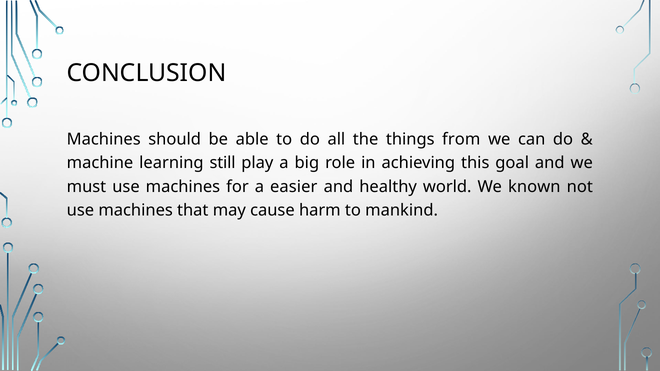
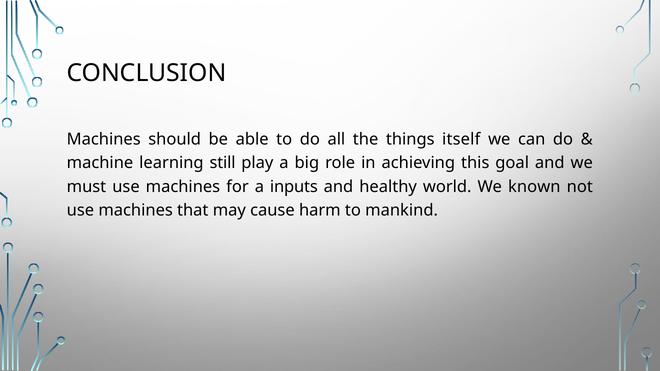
from: from -> itself (461, 139)
easier: easier -> inputs (294, 187)
